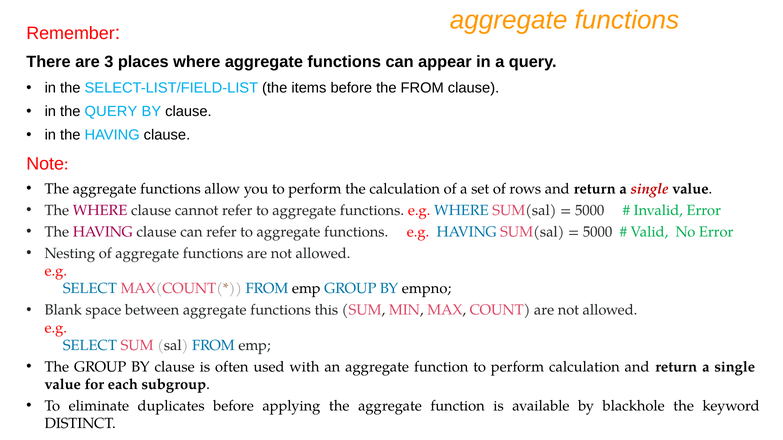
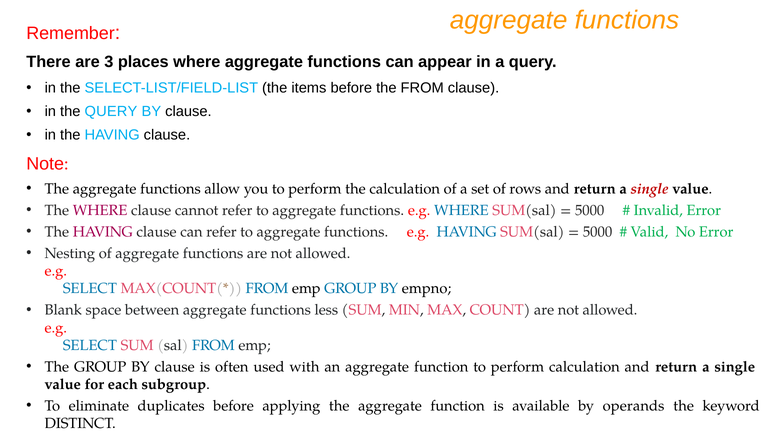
this: this -> less (326, 310)
blackhole: blackhole -> operands (634, 406)
